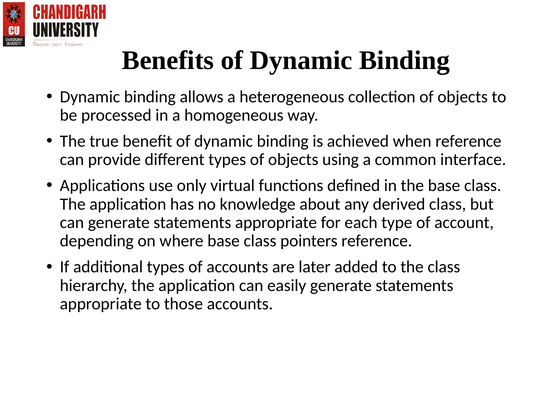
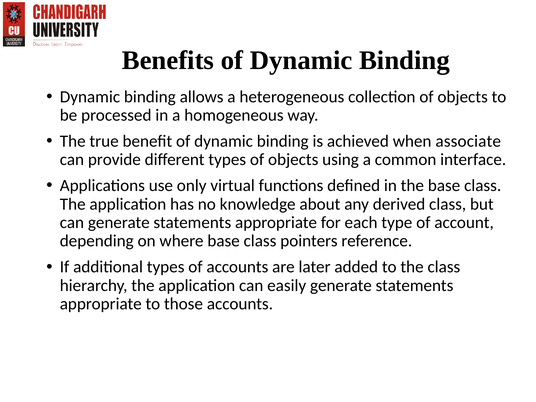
when reference: reference -> associate (468, 141)
